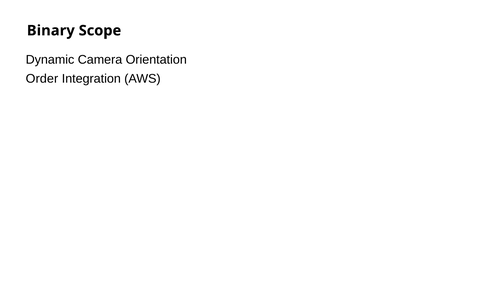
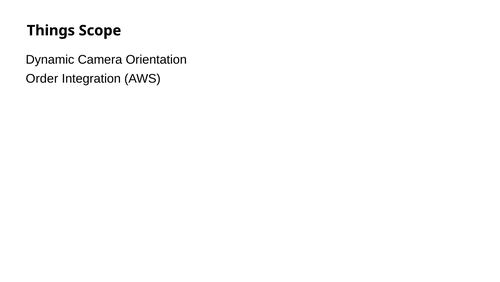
Binary: Binary -> Things (51, 30)
